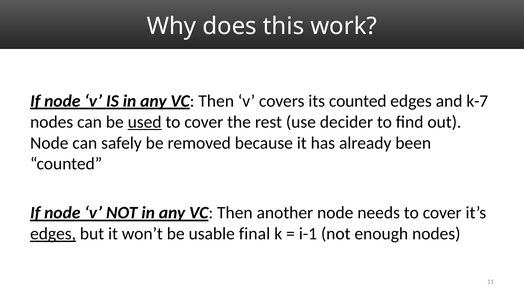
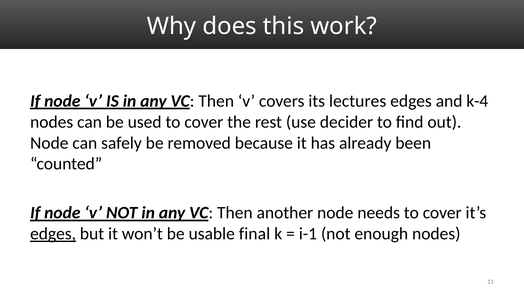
its counted: counted -> lectures (358, 101)
k-7: k-7 -> k-4 (477, 101)
used underline: present -> none (145, 122)
